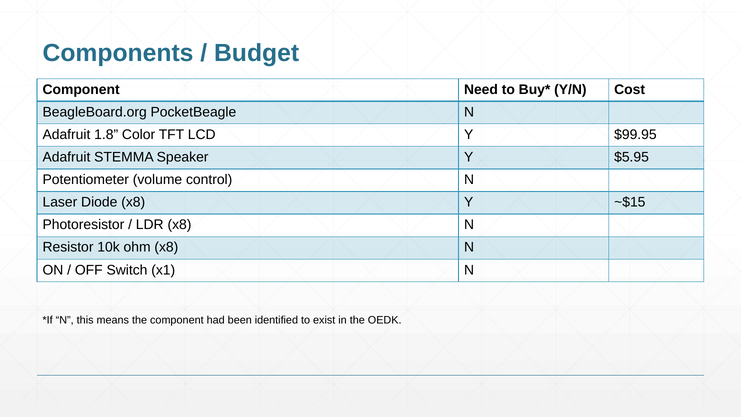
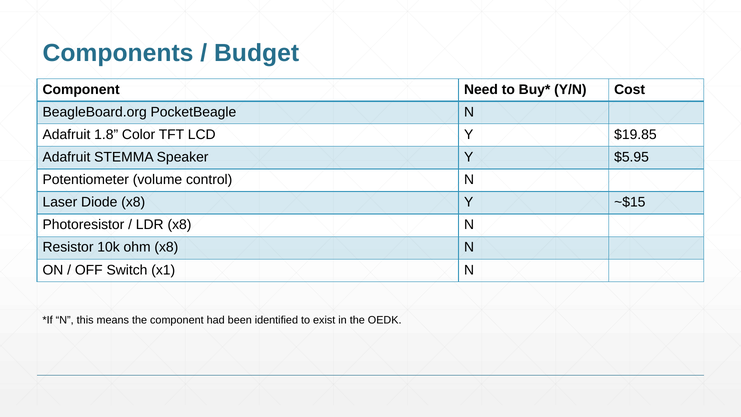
$99.95: $99.95 -> $19.85 (635, 135)
